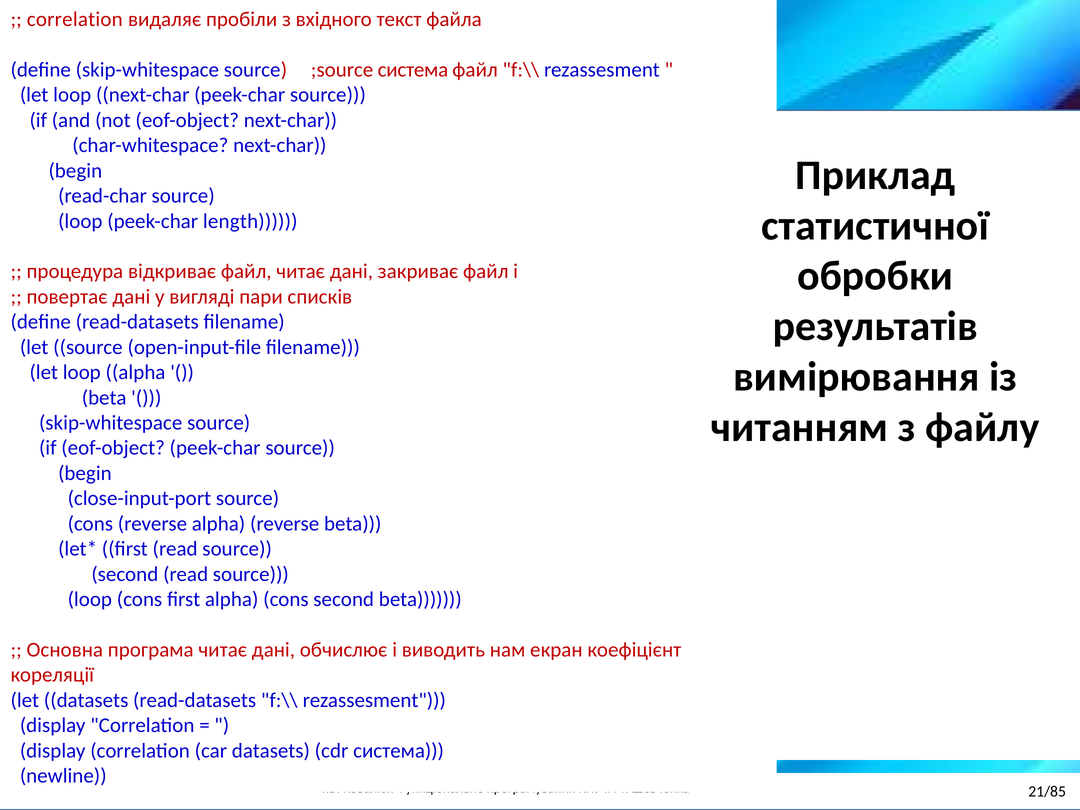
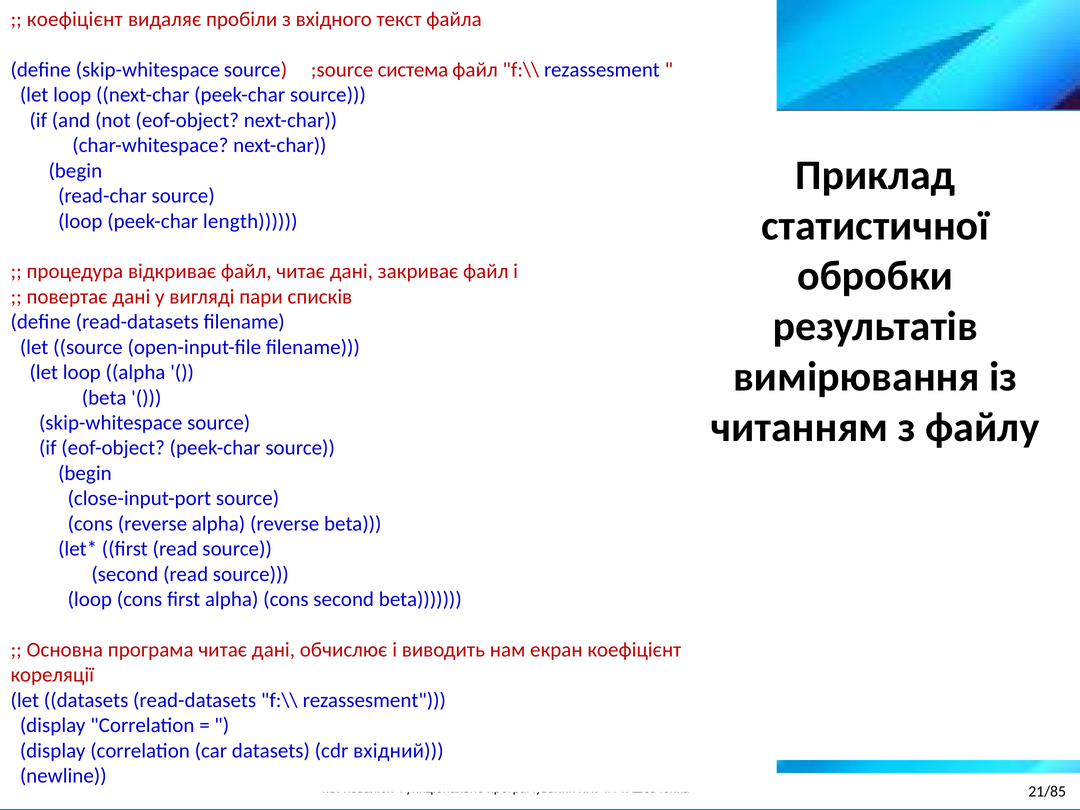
correlation: correlation -> коефіцієнт (75, 19)
cdr система: система -> вхідний (398, 751)
